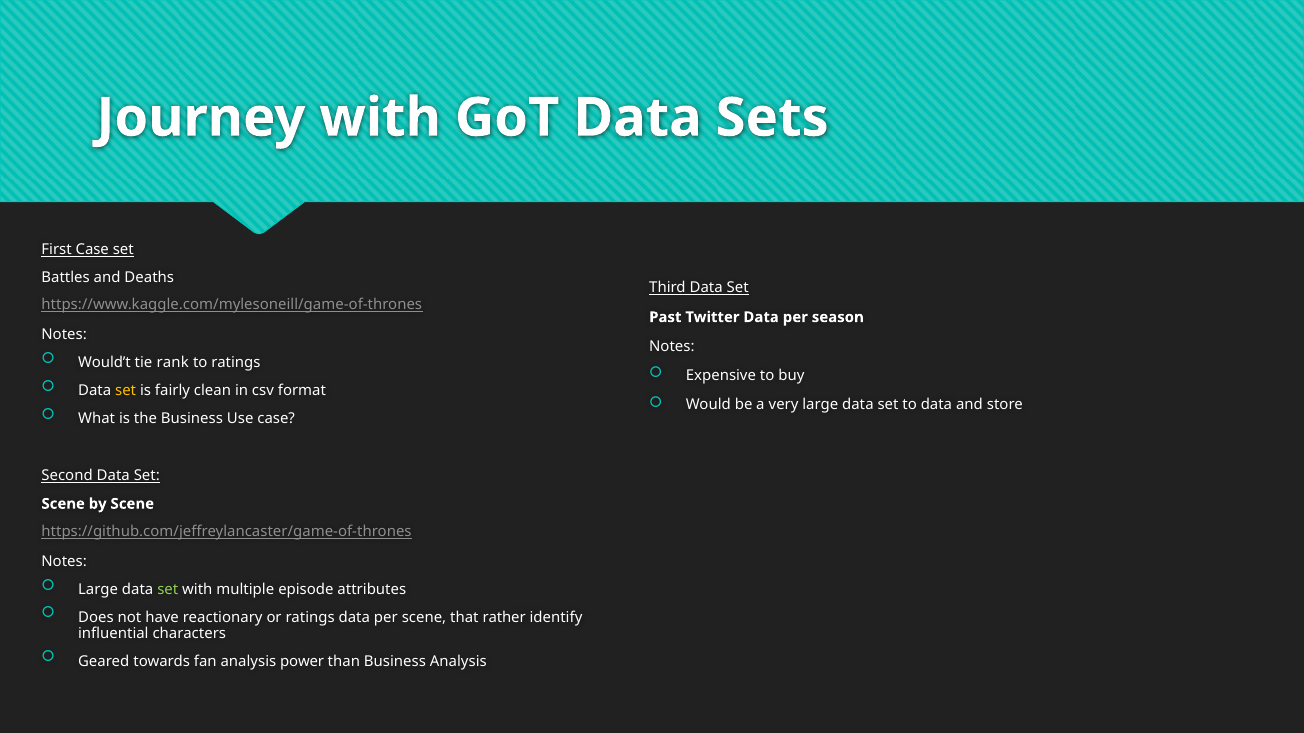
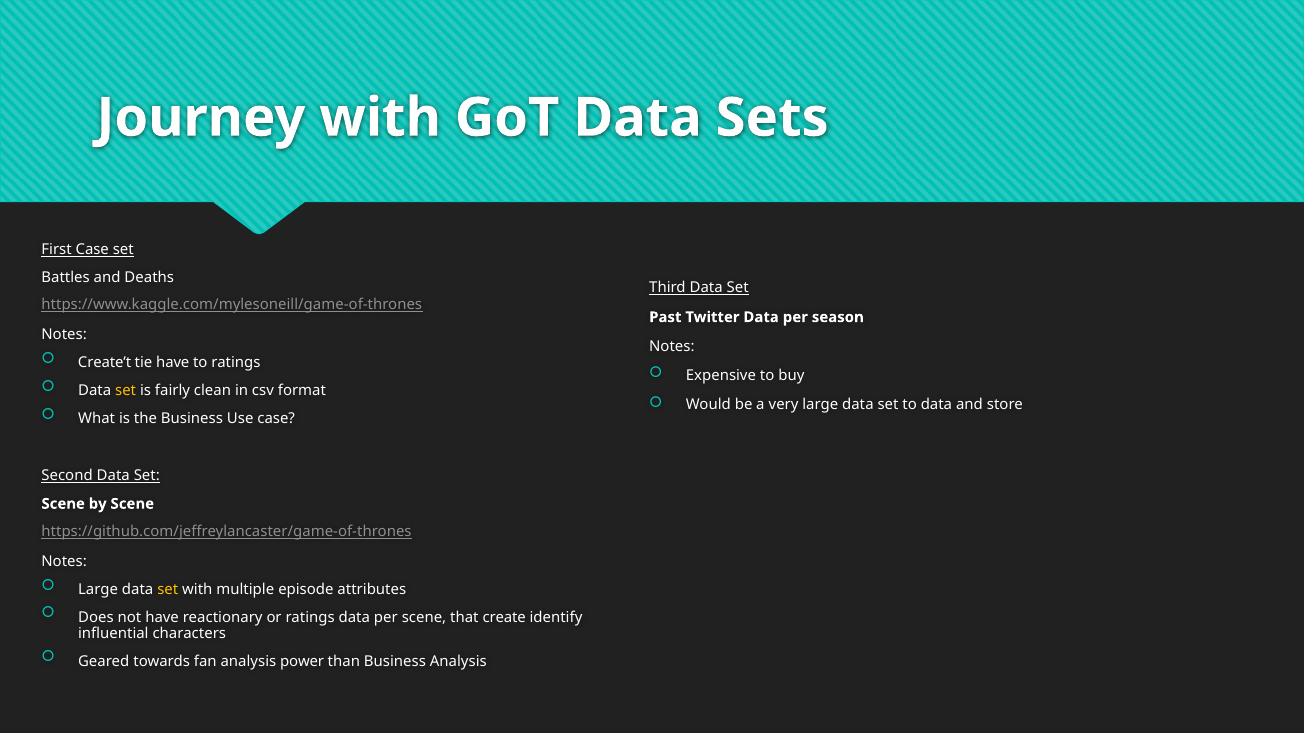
Would’t: Would’t -> Create’t (105, 363)
tie rank: rank -> have (173, 363)
set colour: light green -> yellow (168, 590)
rather: rather -> create (504, 618)
